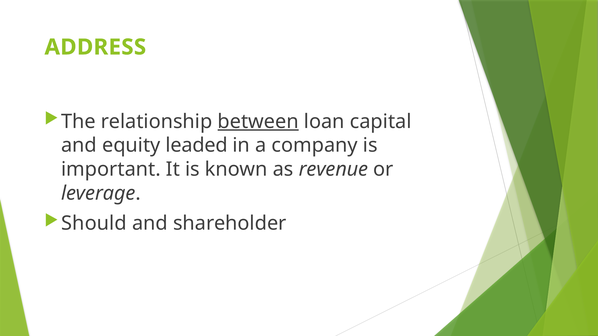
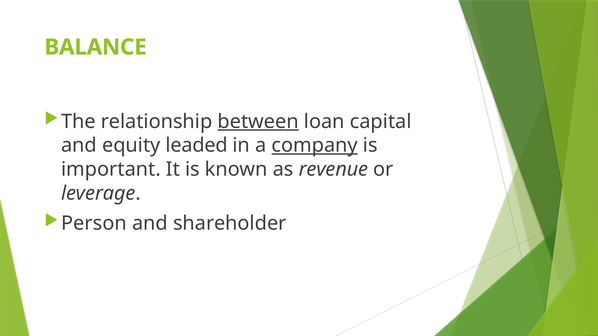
ADDRESS: ADDRESS -> BALANCE (96, 47)
company underline: none -> present (315, 146)
Should: Should -> Person (94, 224)
